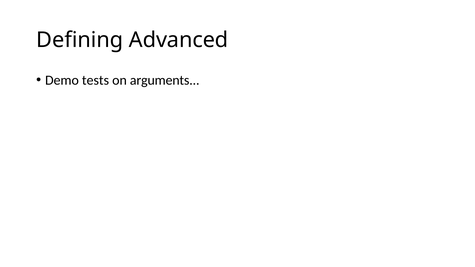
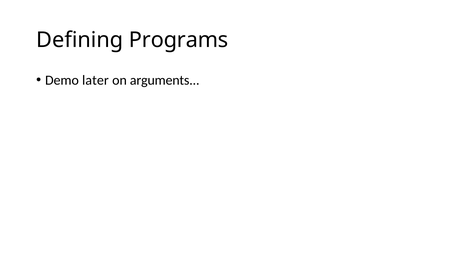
Advanced: Advanced -> Programs (179, 40)
tests: tests -> later (95, 80)
